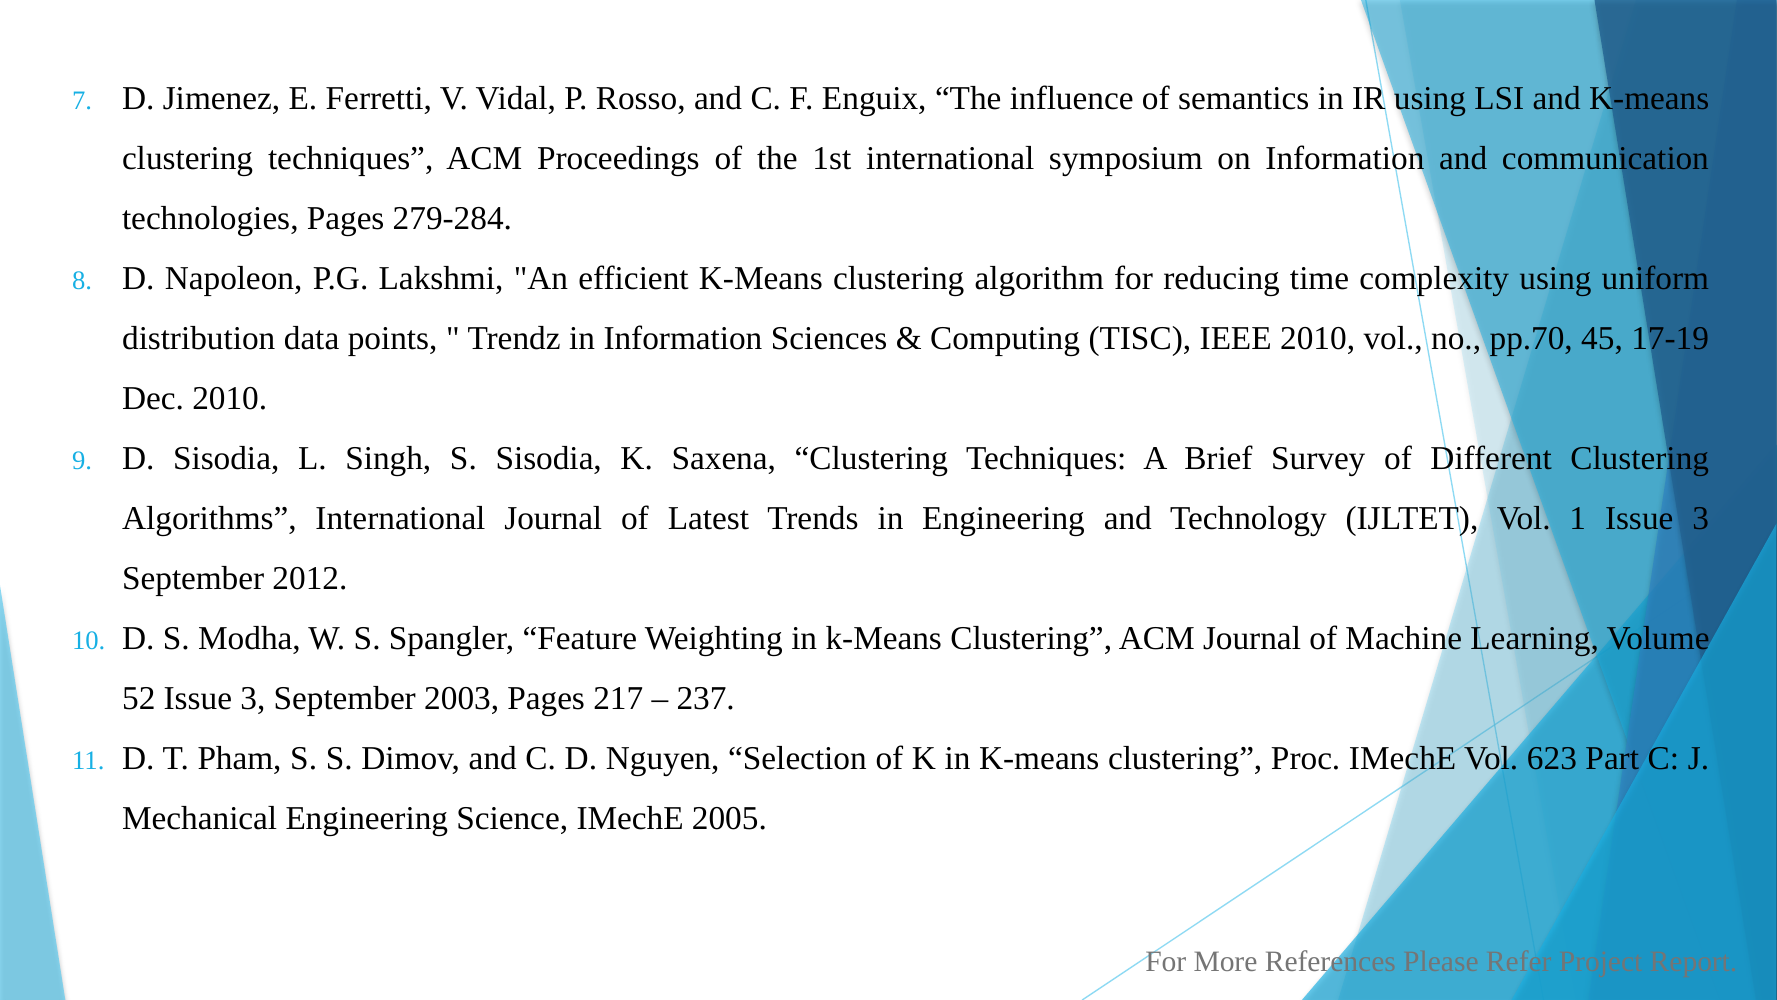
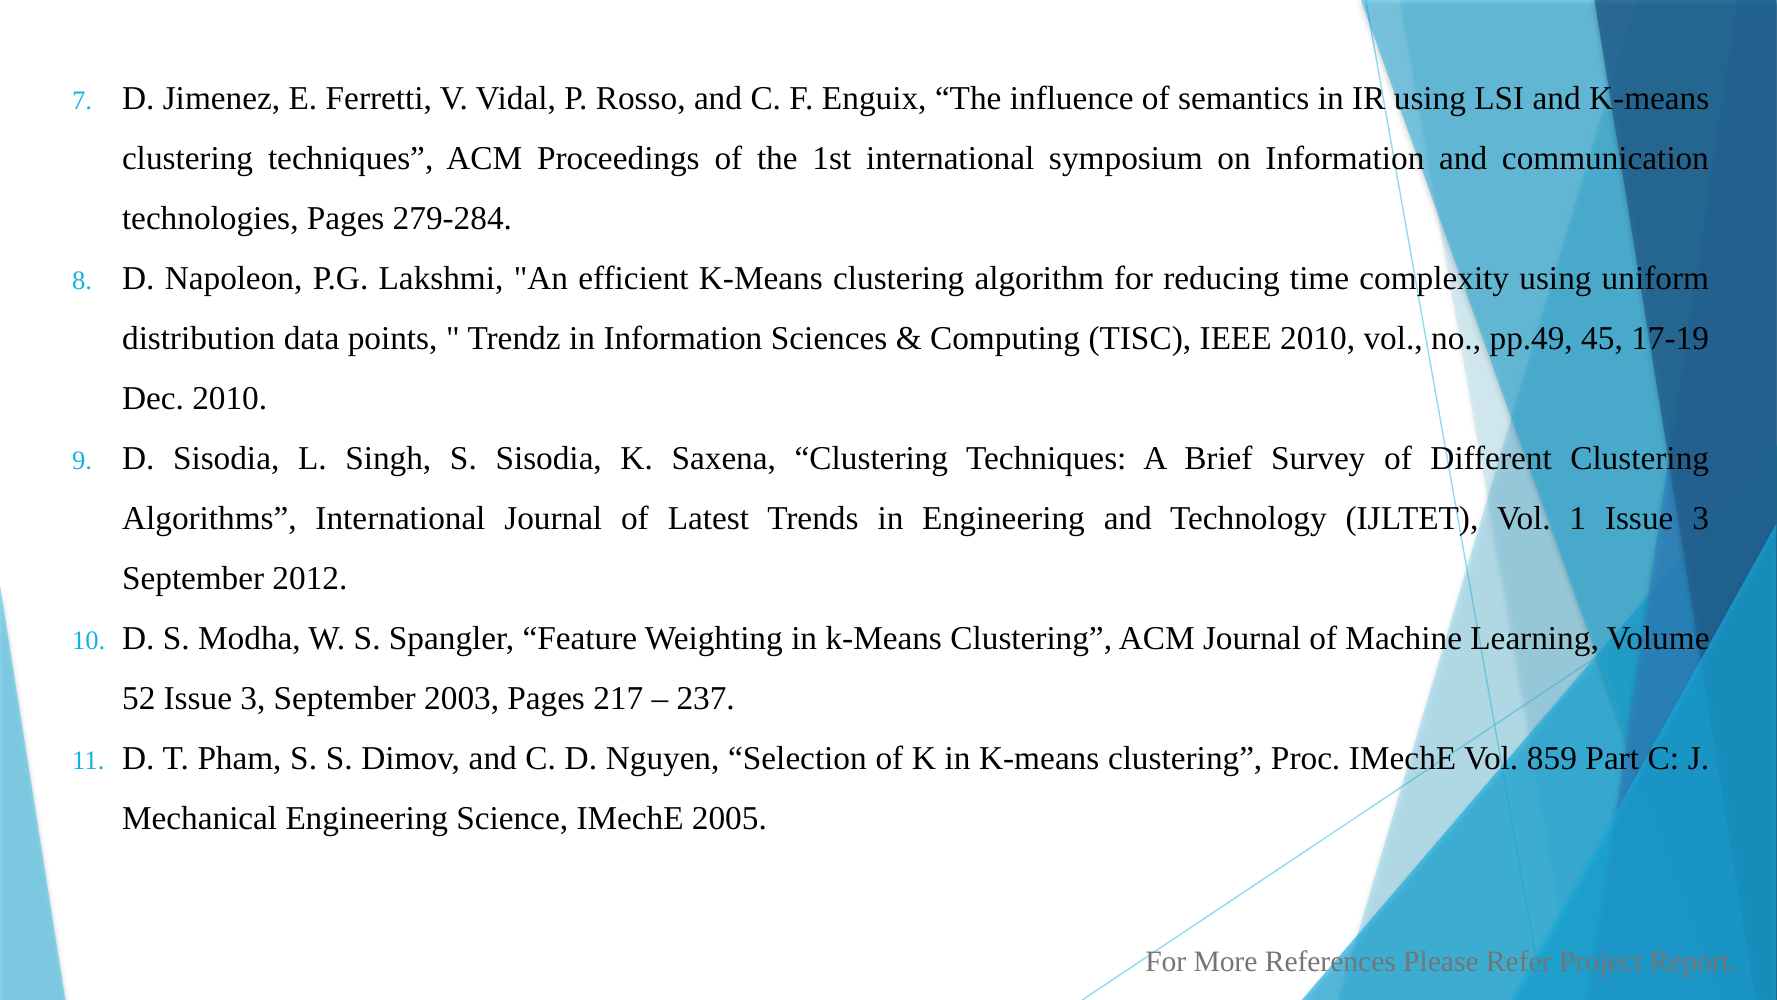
pp.70: pp.70 -> pp.49 (1531, 338)
623: 623 -> 859 (1552, 758)
